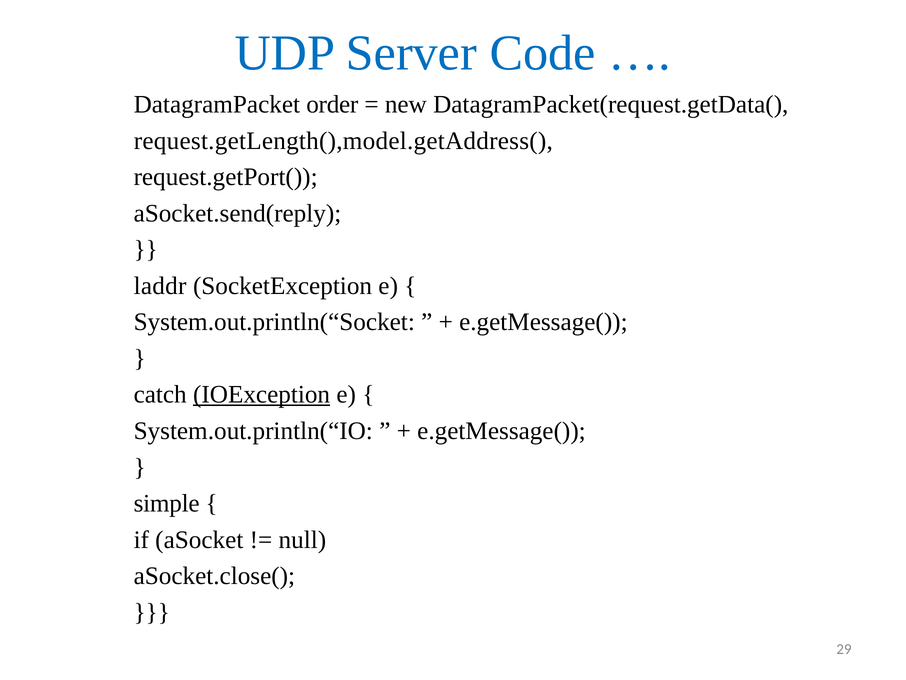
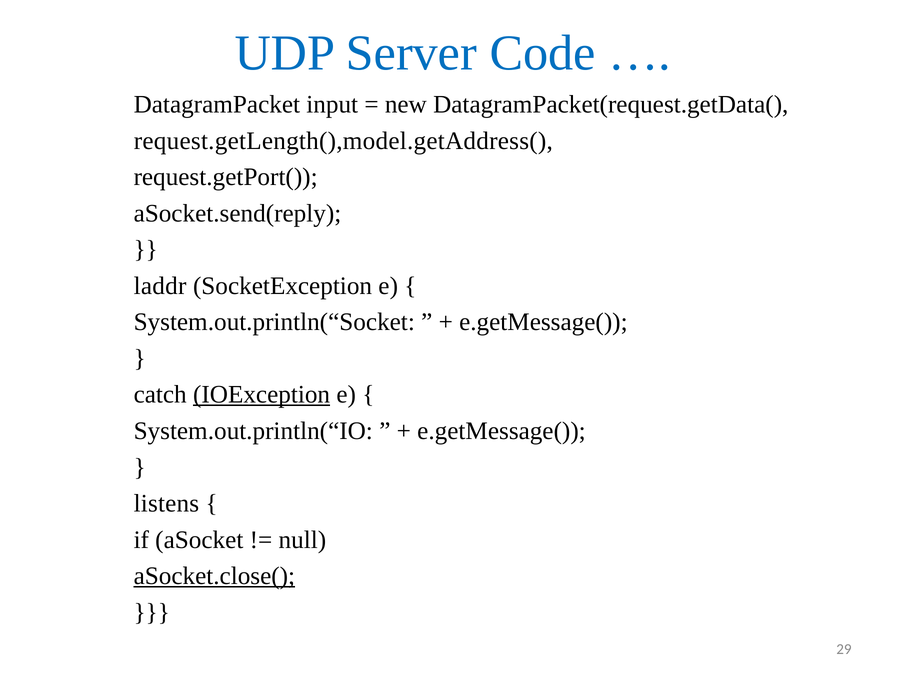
order: order -> input (332, 104)
simple: simple -> listens (166, 503)
aSocket.close( underline: none -> present (214, 576)
